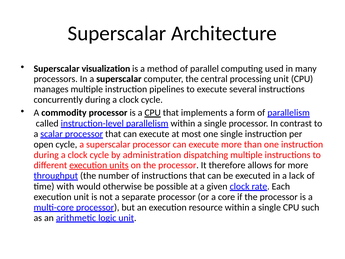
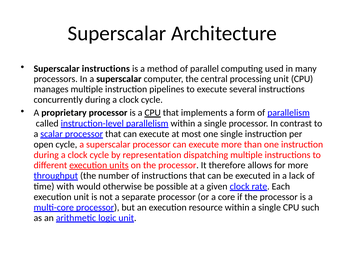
Superscalar visualization: visualization -> instructions (106, 69)
commodity: commodity -> proprietary (64, 113)
administration: administration -> representation (152, 155)
